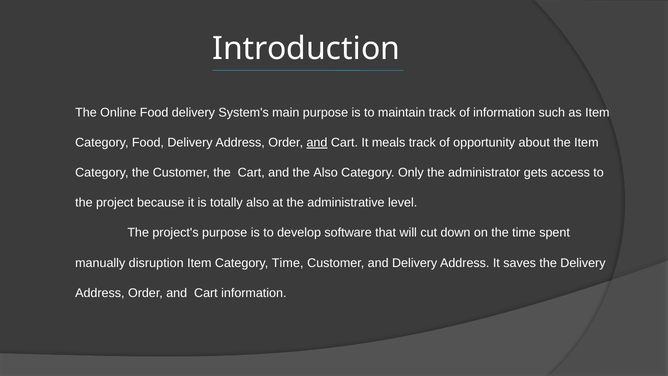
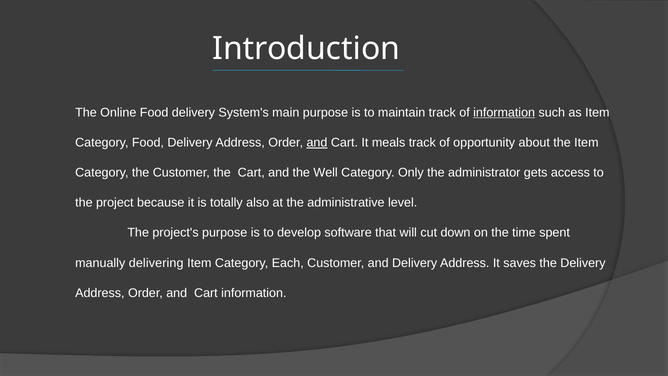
information underline: none -> present (504, 112)
the Also: Also -> Well (326, 173)
disruption: disruption -> delivering (156, 263)
Category Time: Time -> Each (288, 263)
